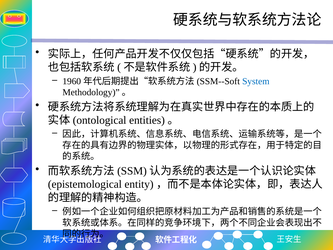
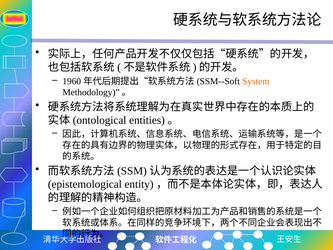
System colour: blue -> orange (256, 81)
